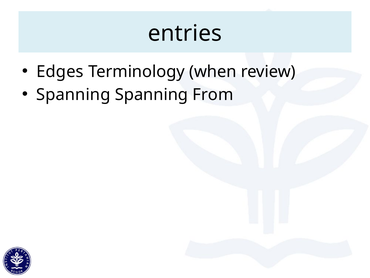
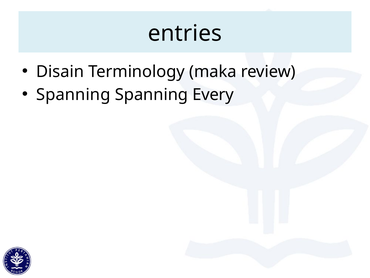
Edges: Edges -> Disain (60, 71)
when: when -> maka (213, 71)
From: From -> Every (213, 94)
